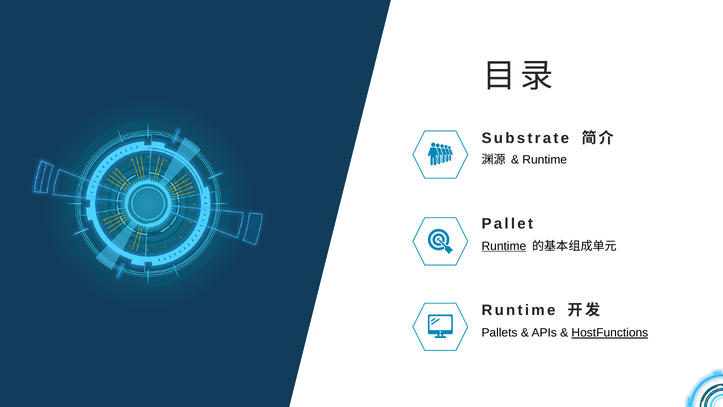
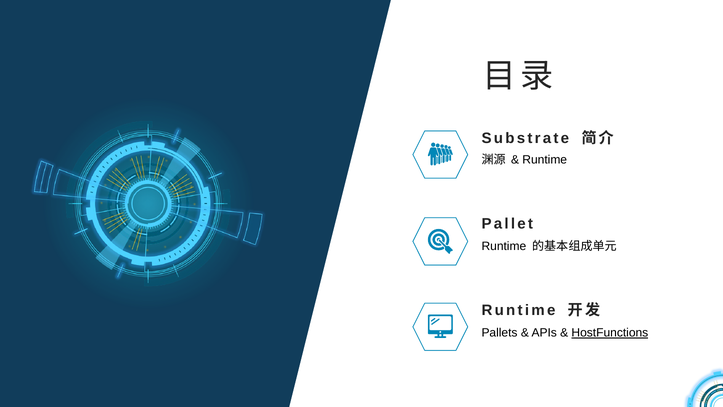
Runtime underline: present -> none (504, 246)
